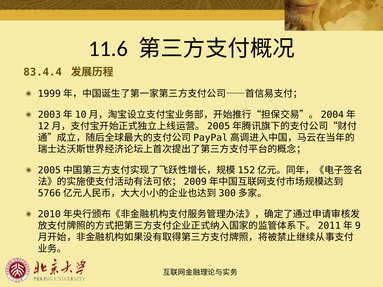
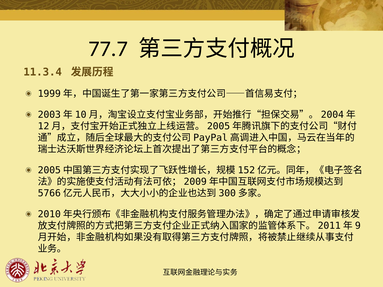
11.6: 11.6 -> 77.7 (108, 49)
83.4.4: 83.4.4 -> 11.3.4 (43, 72)
